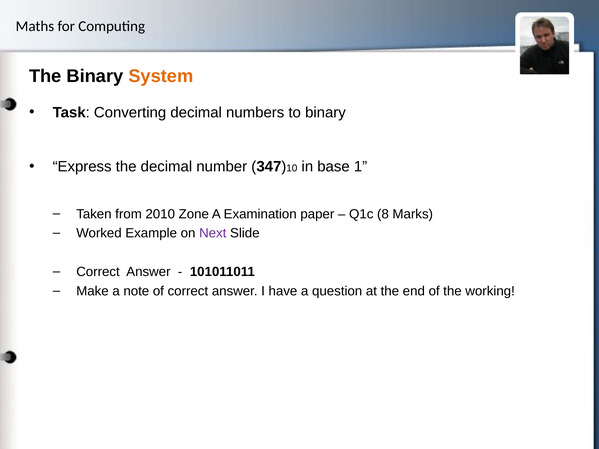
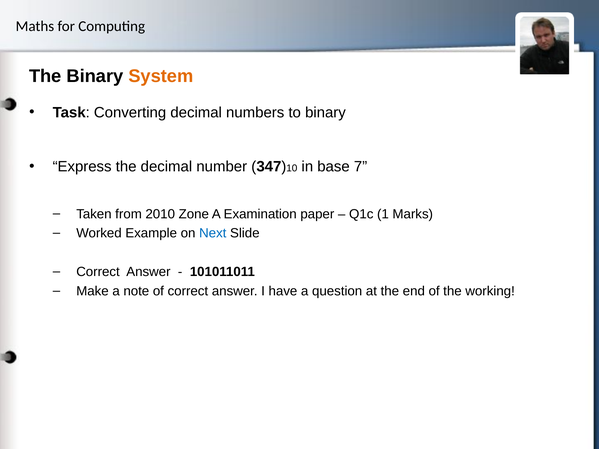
1: 1 -> 7 (361, 167)
8: 8 -> 1 (383, 214)
Next colour: purple -> blue (213, 233)
